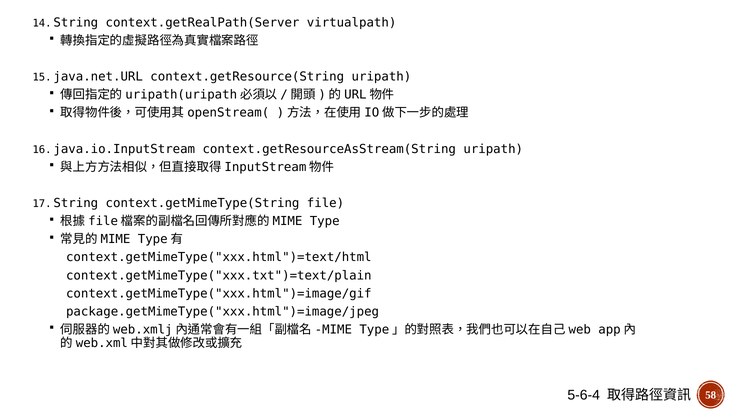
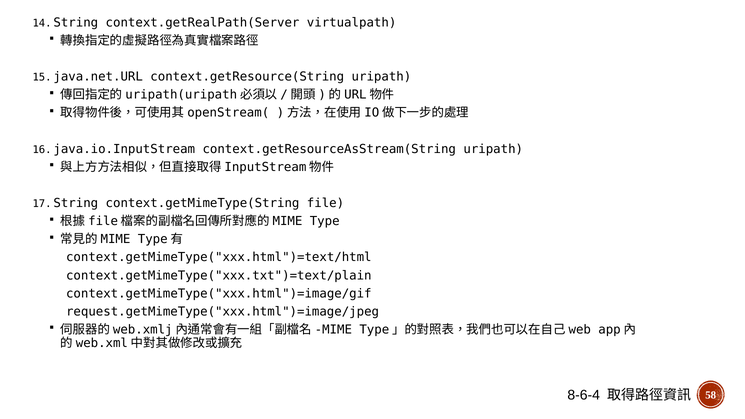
package.getMimeType("xxx.html")=image/jpeg: package.getMimeType("xxx.html")=image/jpeg -> request.getMimeType("xxx.html")=image/jpeg (223, 312)
5-6-4: 5-6-4 -> 8-6-4 (584, 395)
